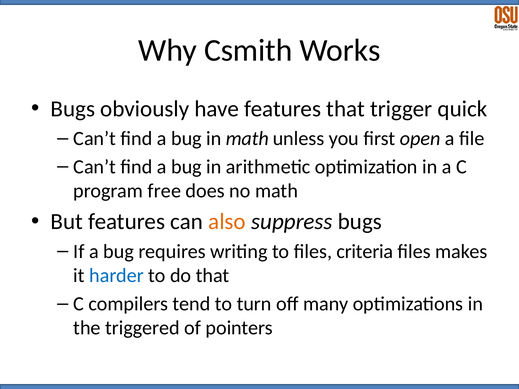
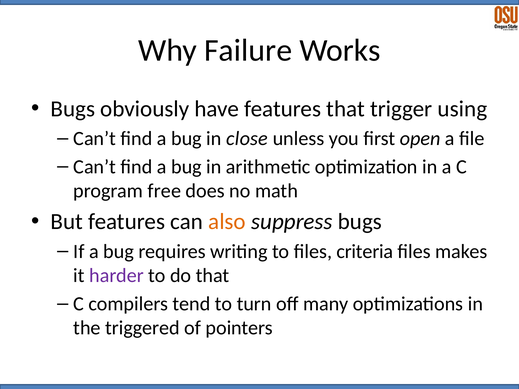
Csmith: Csmith -> Failure (248, 50)
quick: quick -> using (462, 109)
in math: math -> close (247, 139)
harder colour: blue -> purple (117, 276)
